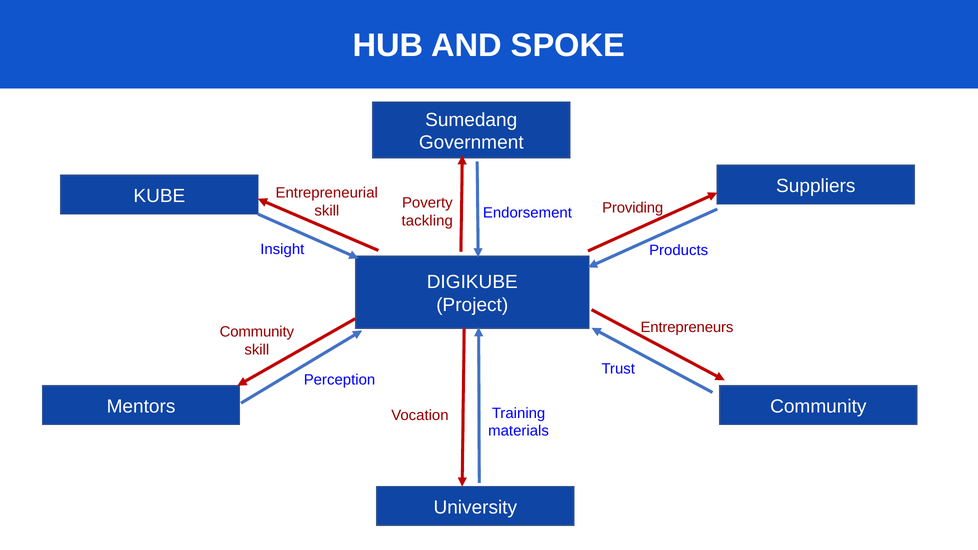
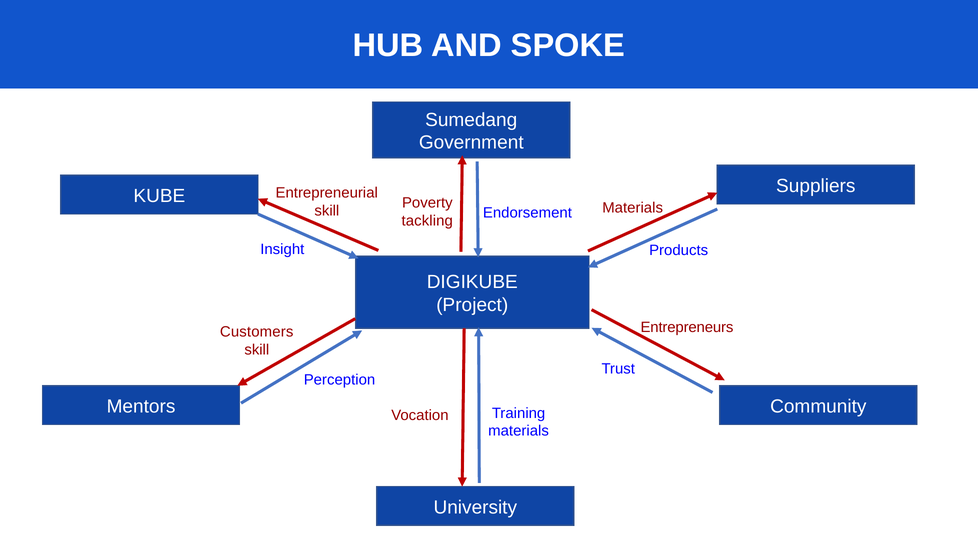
Providing: Providing -> Materials (633, 208)
Community: Community -> Customers (257, 332)
